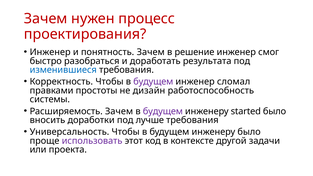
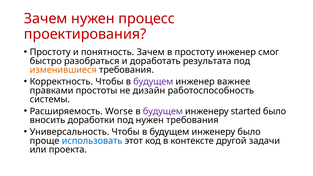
Инженер: Инженер -> Простоту (50, 52)
в решение: решение -> простоту (194, 52)
изменившиеся colour: blue -> orange (63, 70)
сломал: сломал -> важнее (234, 82)
Расширяемость Зачем: Зачем -> Worse (119, 111)
под лучше: лучше -> нужен (150, 120)
использовать colour: purple -> blue (92, 141)
